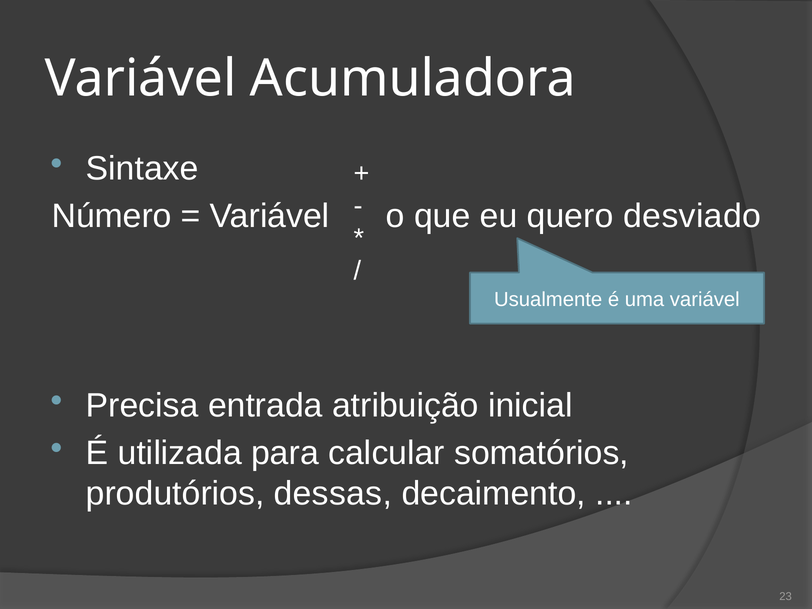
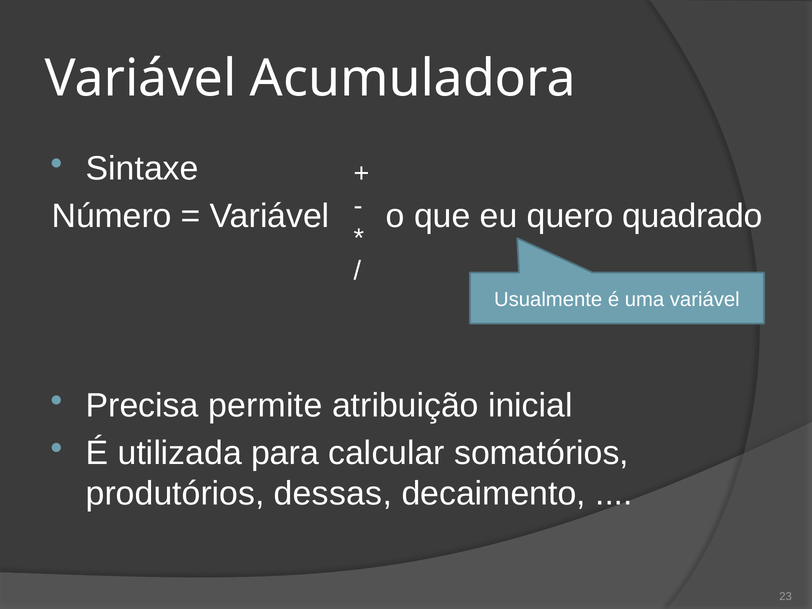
desviado: desviado -> quadrado (692, 216)
entrada: entrada -> permite (265, 406)
